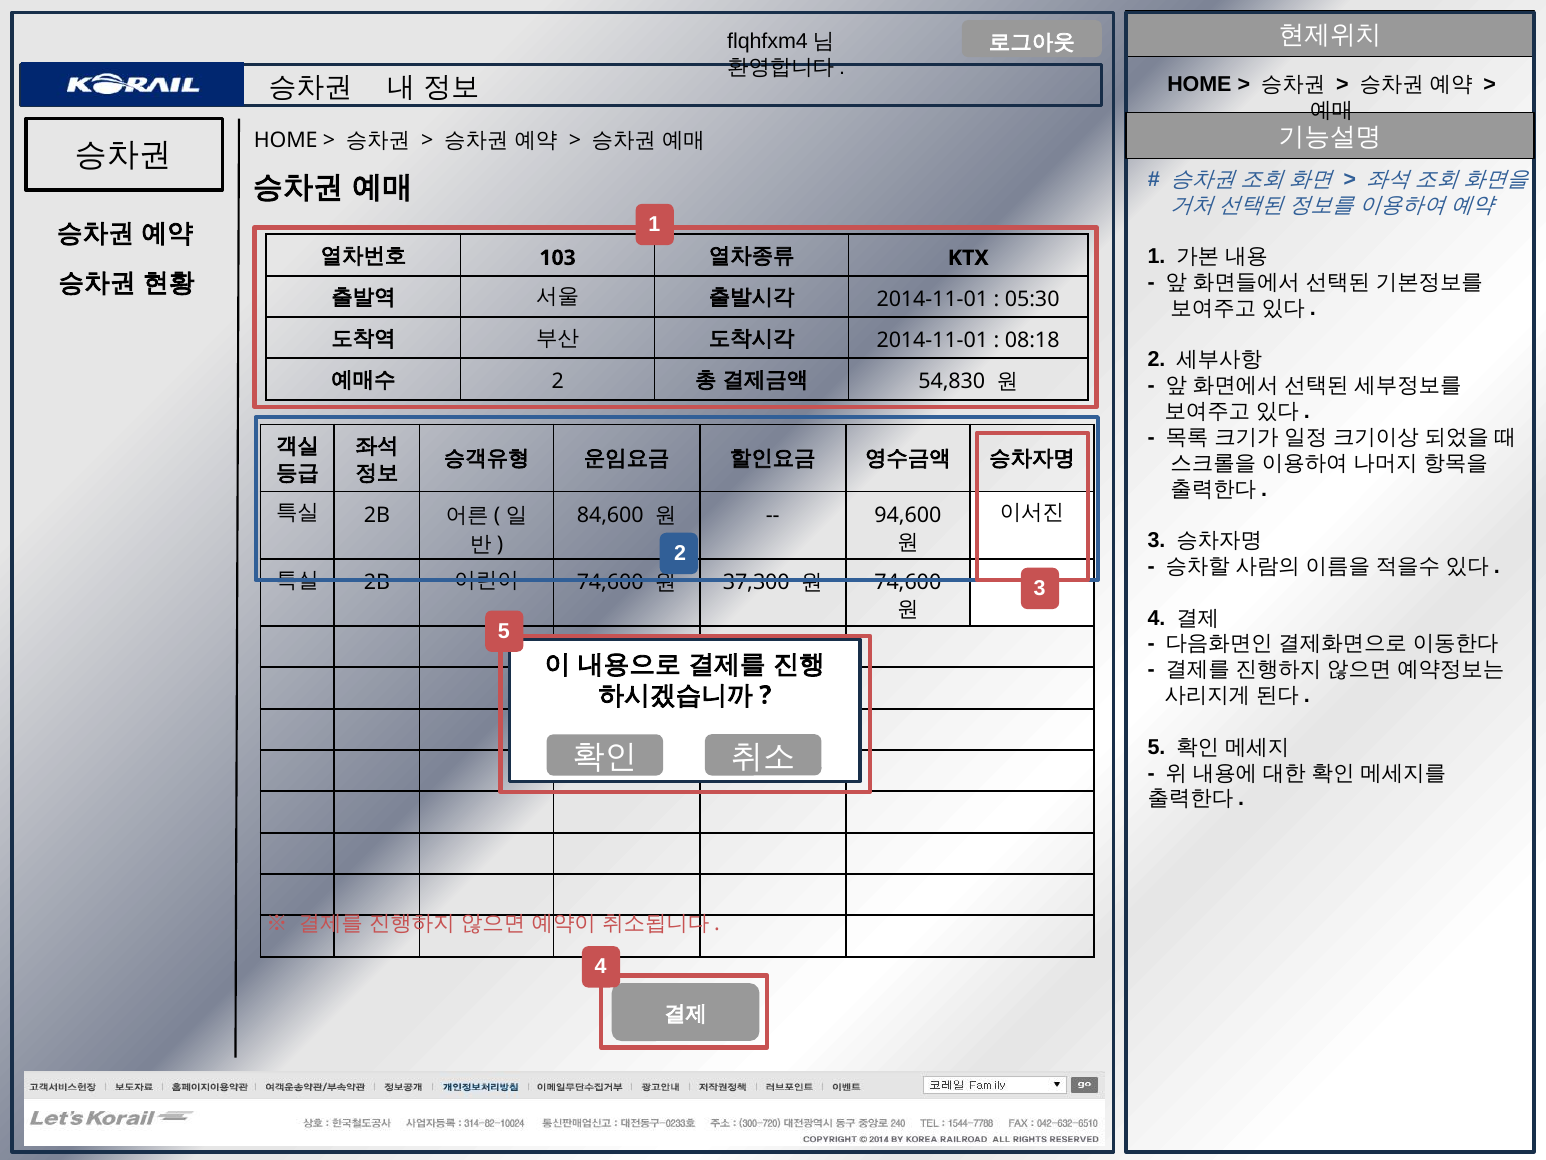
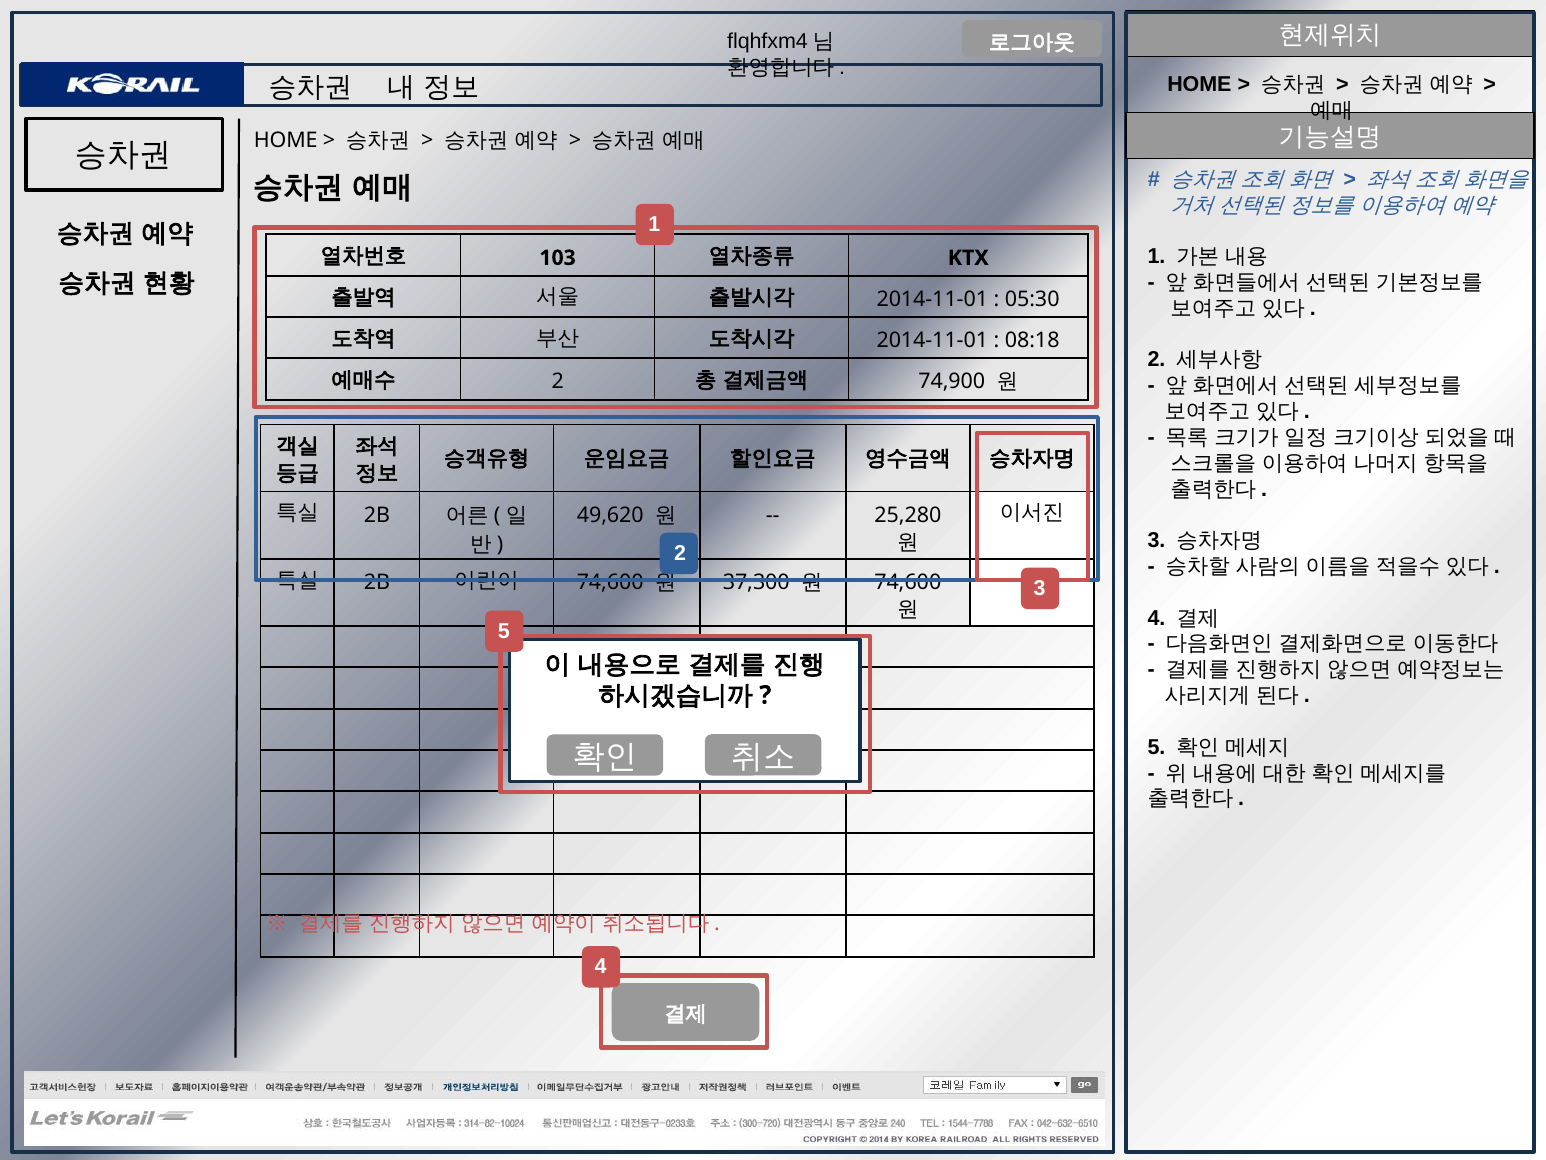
54,830: 54,830 -> 74,900 (952, 382)
84,600: 84,600 -> 49,620 (610, 515)
94,600: 94,600 -> 25,280 (908, 515)
